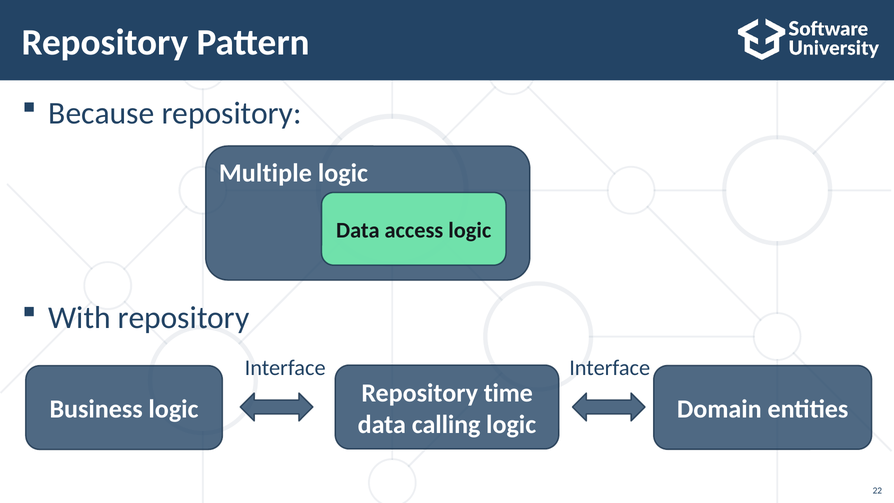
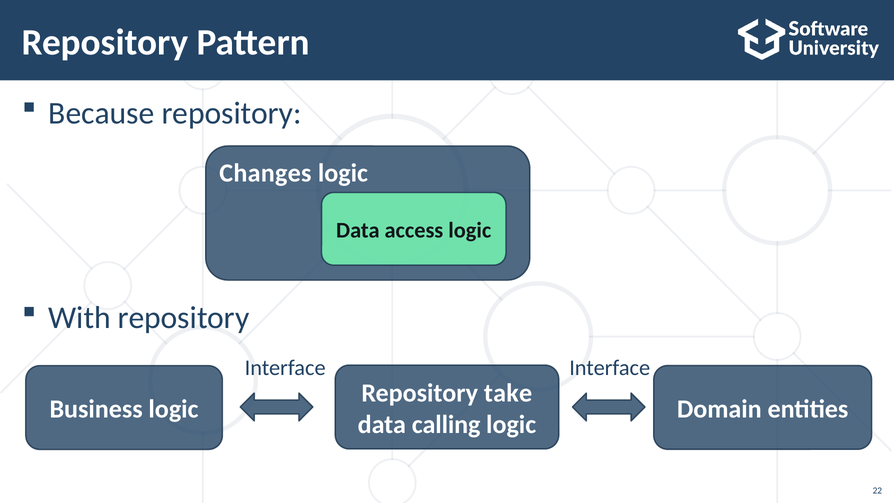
Multiple: Multiple -> Changes (265, 173)
time: time -> take (508, 393)
